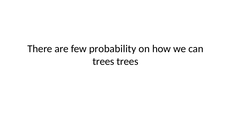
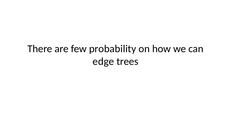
trees: trees -> edge (103, 61)
